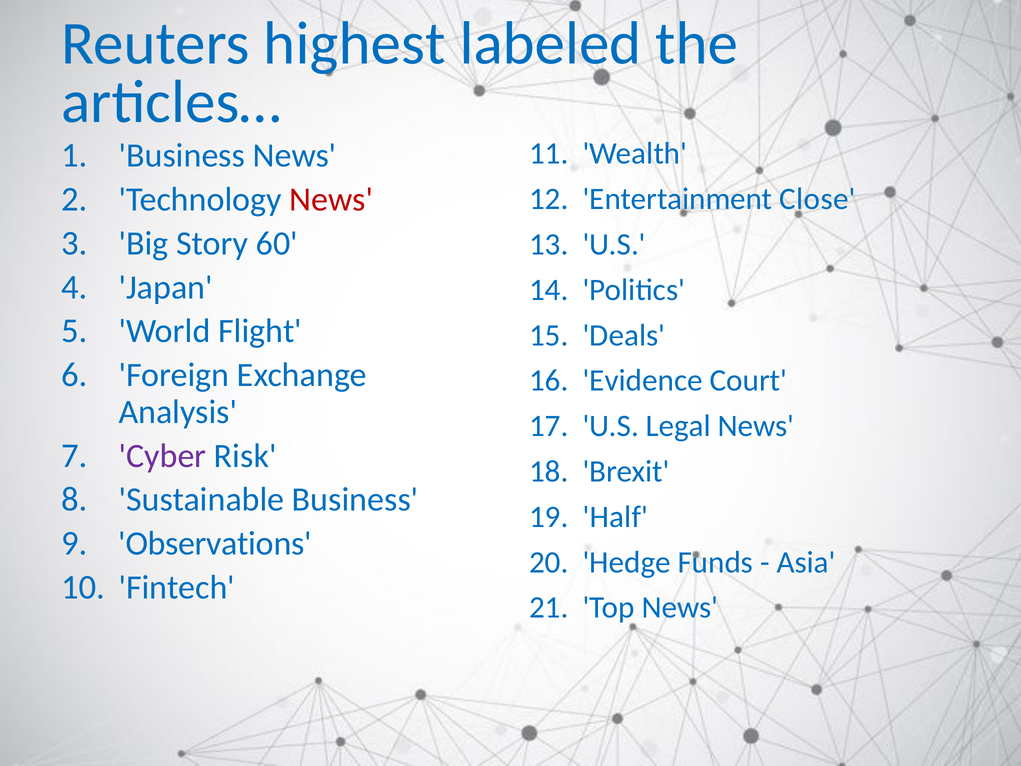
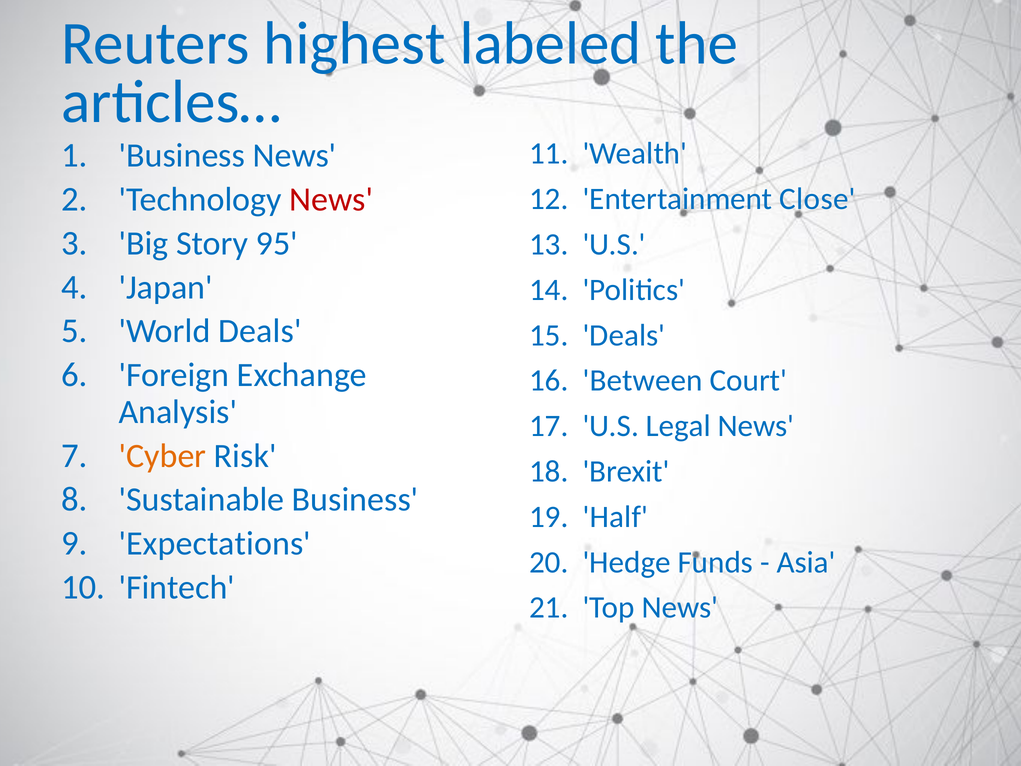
60: 60 -> 95 (277, 243)
World Flight: Flight -> Deals (260, 331)
Evidence: Evidence -> Between (643, 381)
Cyber colour: purple -> orange (162, 456)
Observations: Observations -> Expectations (215, 543)
